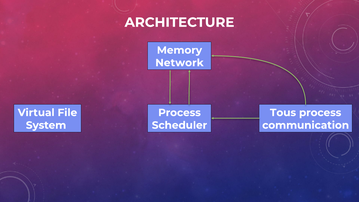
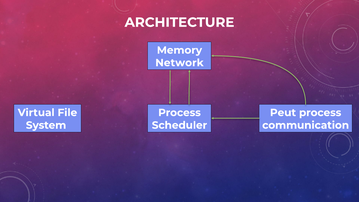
Tous: Tous -> Peut (283, 113)
